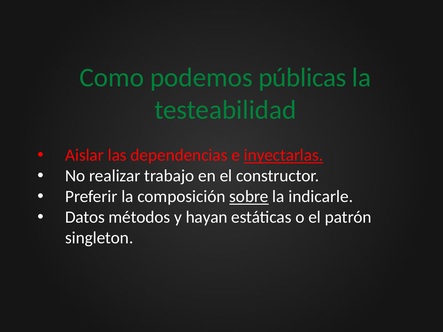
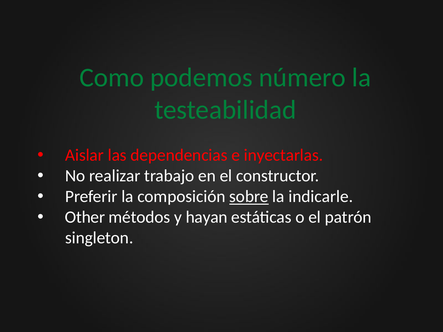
públicas: públicas -> número (302, 78)
inyectarlas underline: present -> none (283, 155)
Datos: Datos -> Other (85, 217)
